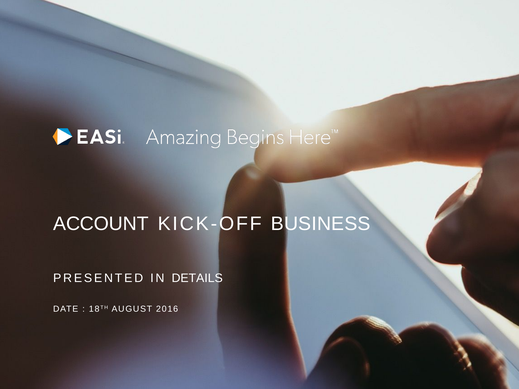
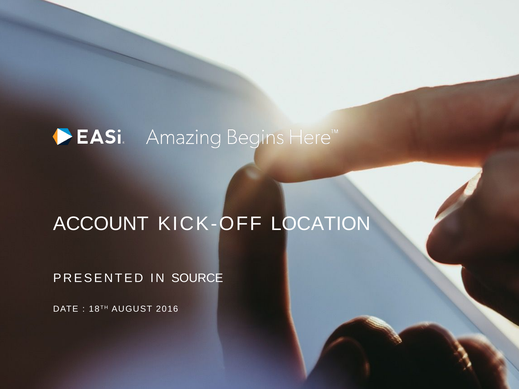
BUSINESS: BUSINESS -> LOCATION (321, 224)
DETAILS: DETAILS -> SOURCE (197, 278)
